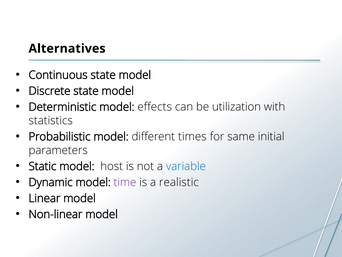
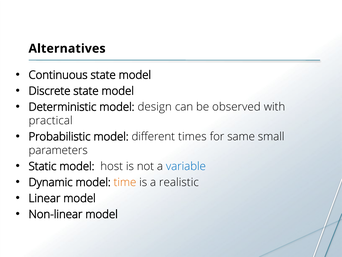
effects: effects -> design (155, 107)
utilization: utilization -> observed (236, 107)
statistics: statistics -> practical (51, 120)
initial: initial -> small (271, 136)
time colour: purple -> orange (125, 182)
